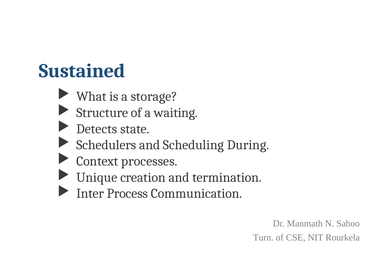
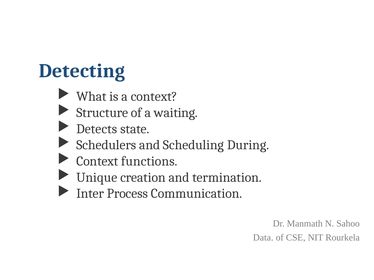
Sustained: Sustained -> Detecting (82, 71)
a storage: storage -> context (154, 97)
processes: processes -> functions (149, 161)
Turn: Turn -> Data (263, 238)
